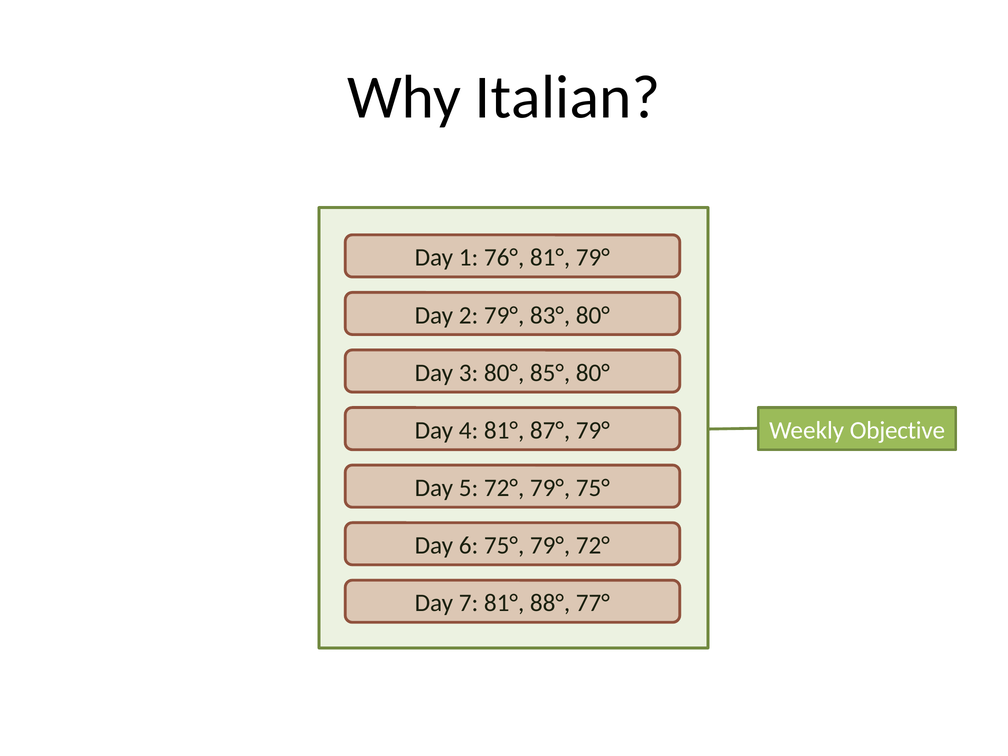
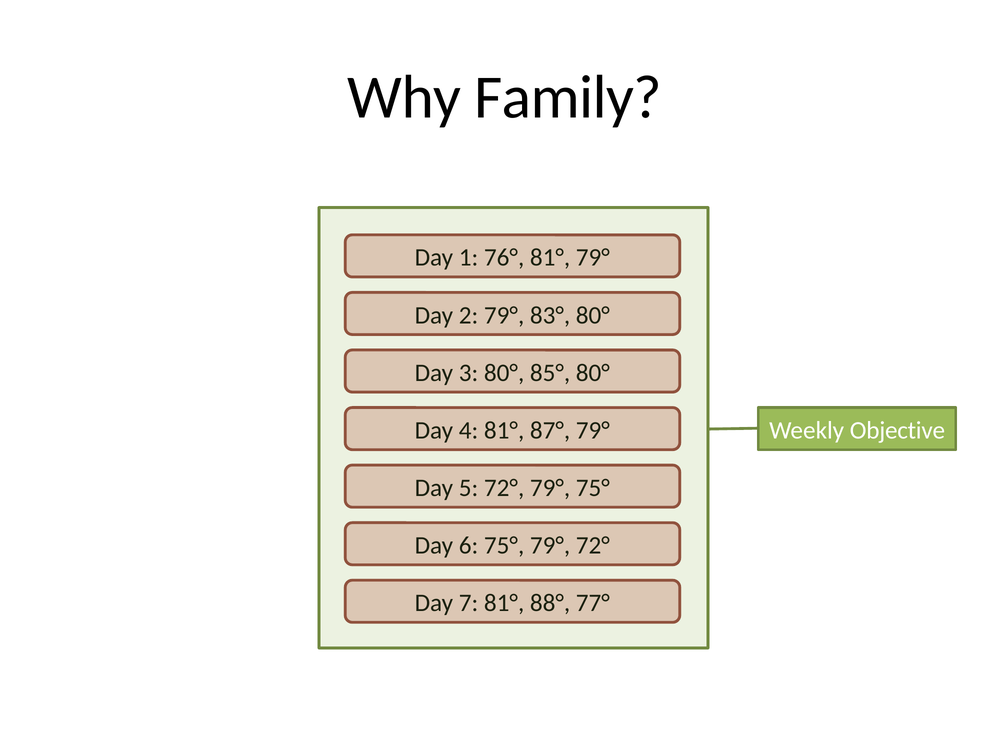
Italian: Italian -> Family (568, 98)
